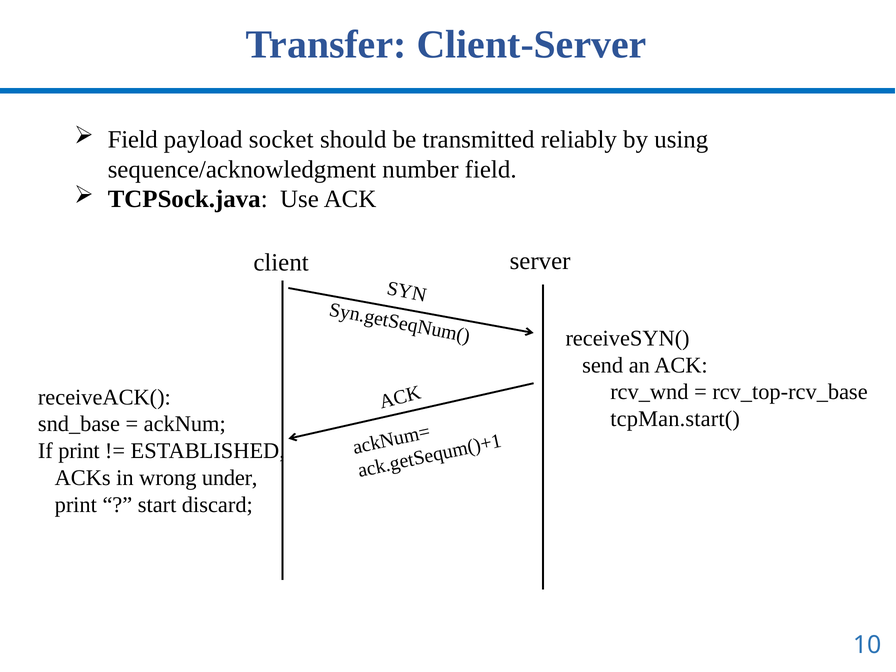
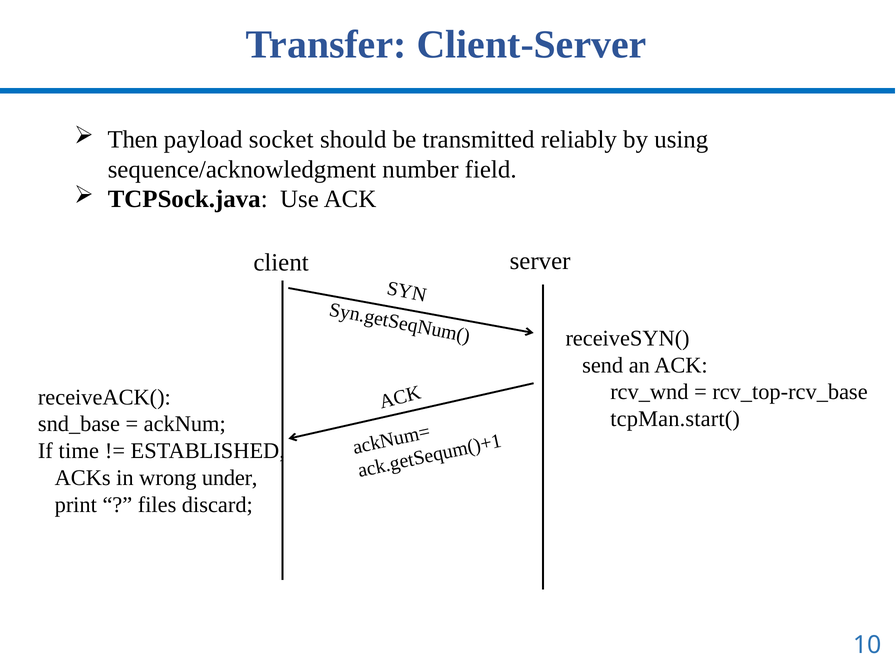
Field: Field -> Then (133, 140)
If print: print -> time (79, 451)
start: start -> files (157, 505)
